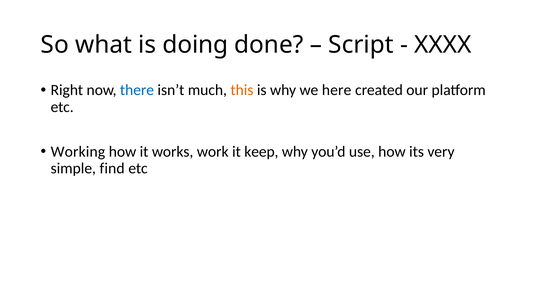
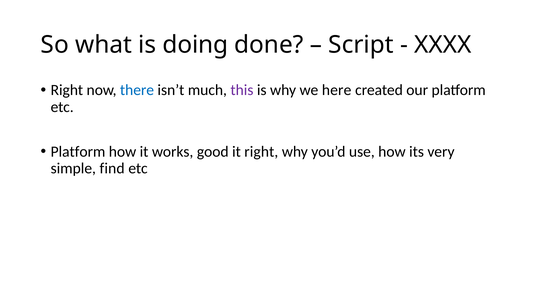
this colour: orange -> purple (242, 90)
Working: Working -> Platform (78, 151)
work: work -> good (213, 151)
it keep: keep -> right (261, 151)
